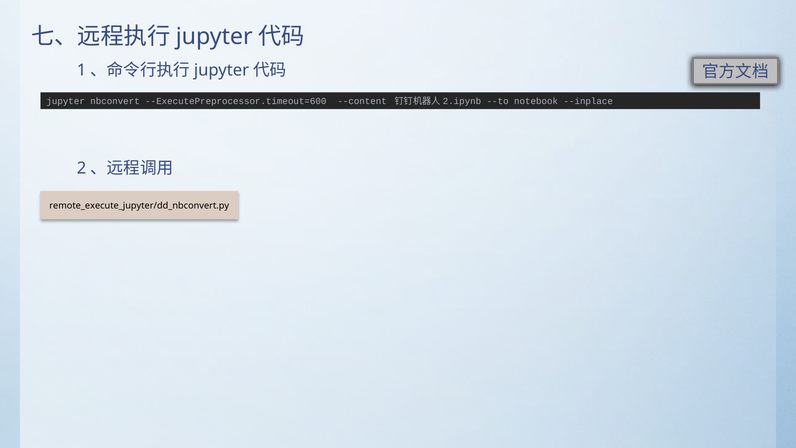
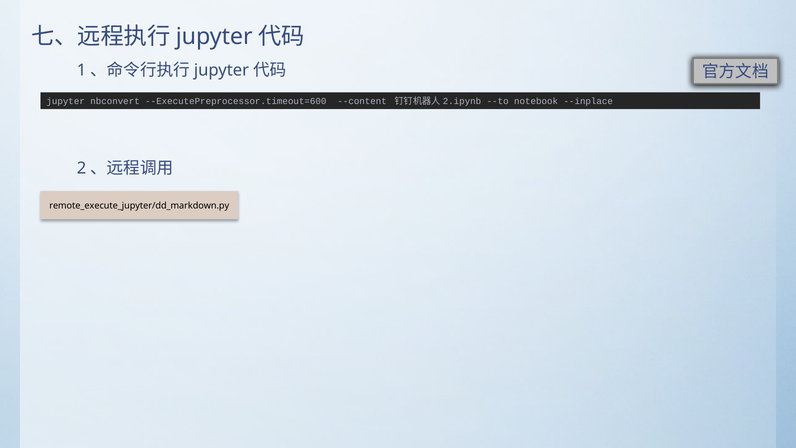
remote_execute_jupyter/dd_nbconvert.py: remote_execute_jupyter/dd_nbconvert.py -> remote_execute_jupyter/dd_markdown.py (139, 206)
